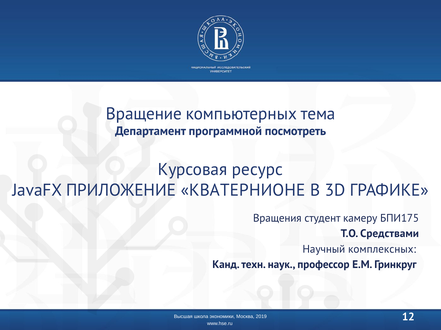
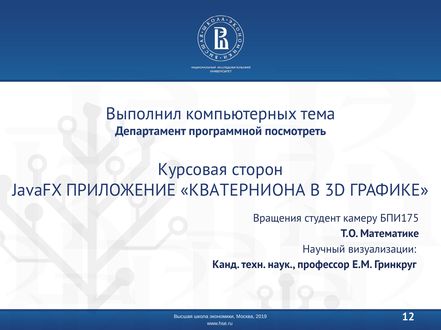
Вращение: Вращение -> Выполнил (144, 114)
ресурс: ресурс -> сторон (257, 170)
КВАТЕРНИОНЕ: КВАТЕРНИОНЕ -> КВАТЕРНИОНА (243, 190)
Средствами: Средствами -> Математике (390, 234)
комплексных: комплексных -> визуализации (382, 250)
